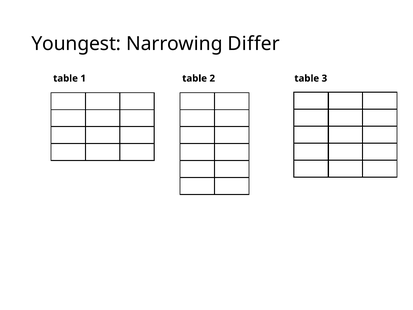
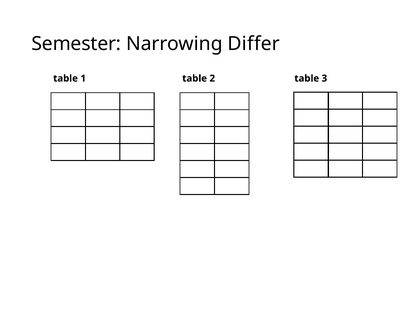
Youngest: Youngest -> Semester (76, 44)
